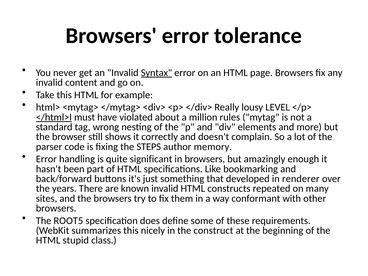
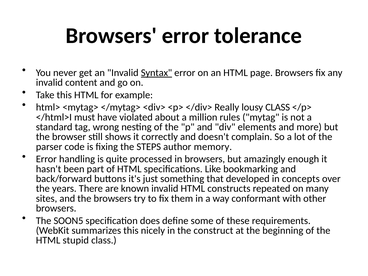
lousy LEVEL: LEVEL -> CLASS (278, 107)
</html>I underline: present -> none (54, 117)
significant: significant -> processed (151, 159)
renderer: renderer -> concepts (301, 179)
ROOT5: ROOT5 -> SOON5 (68, 221)
